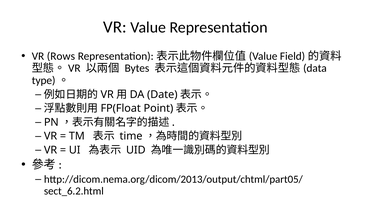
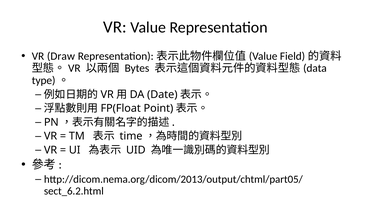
Rows: Rows -> Draw (61, 56)
